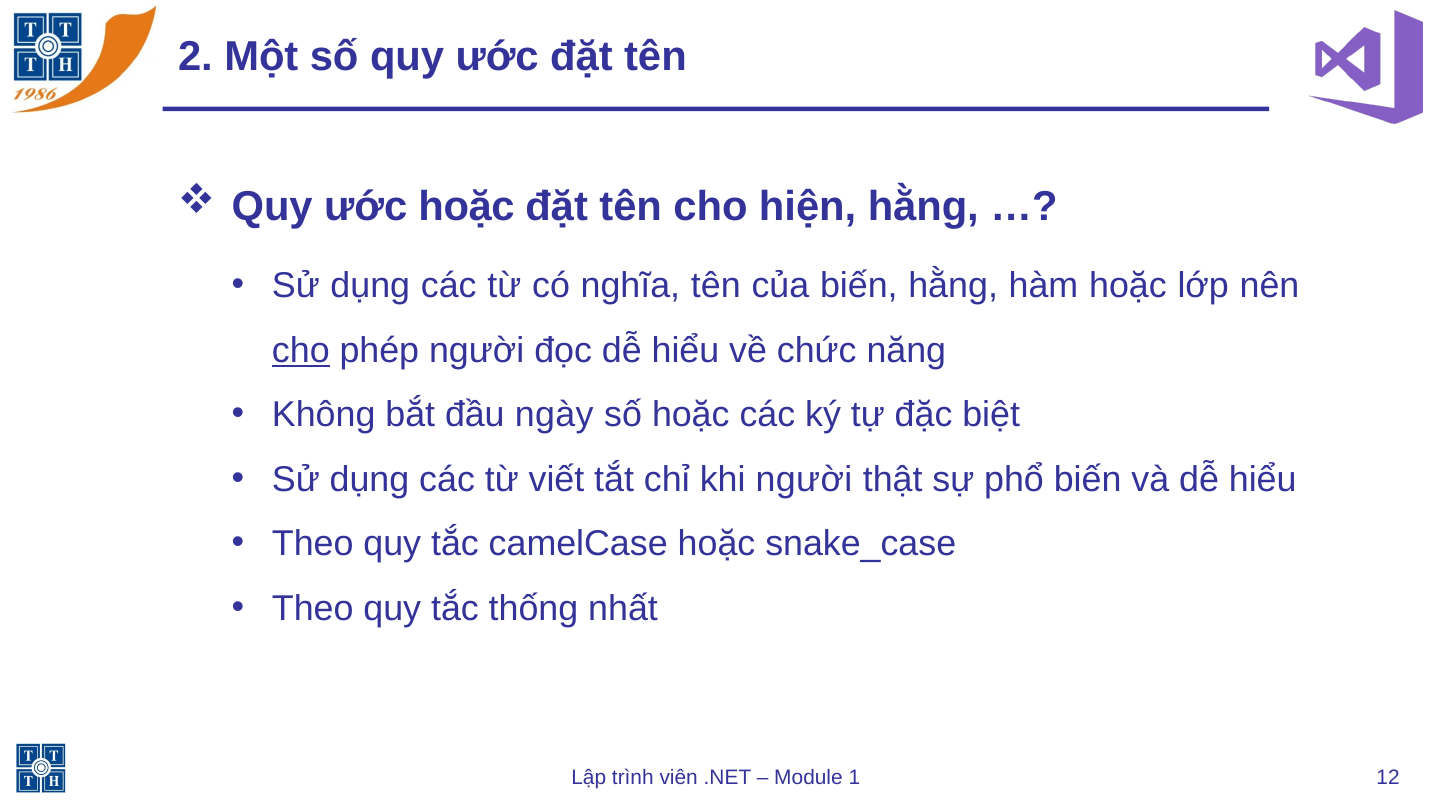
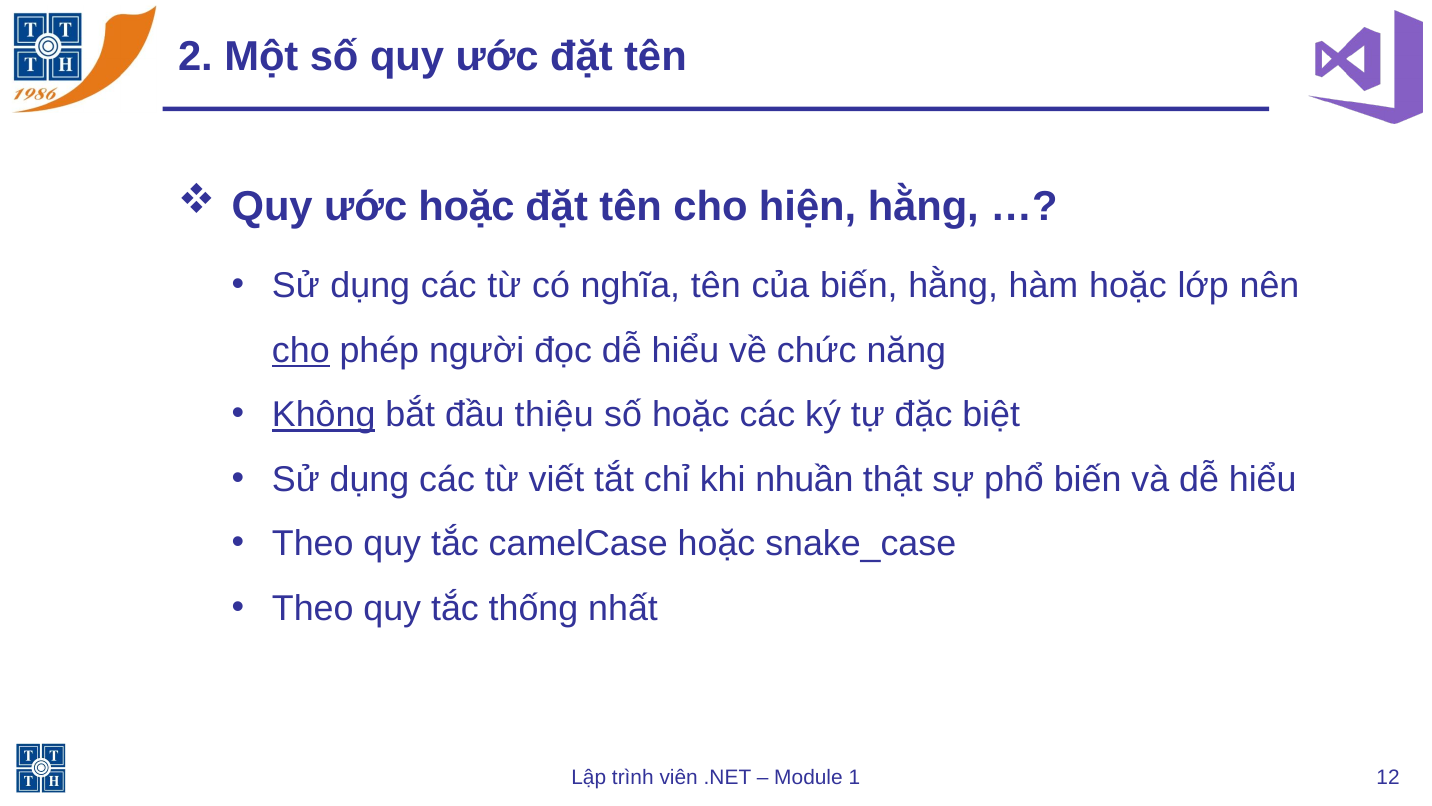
Không underline: none -> present (324, 415)
ngày: ngày -> thiệu (554, 415)
khi người: người -> nhuần (804, 479)
